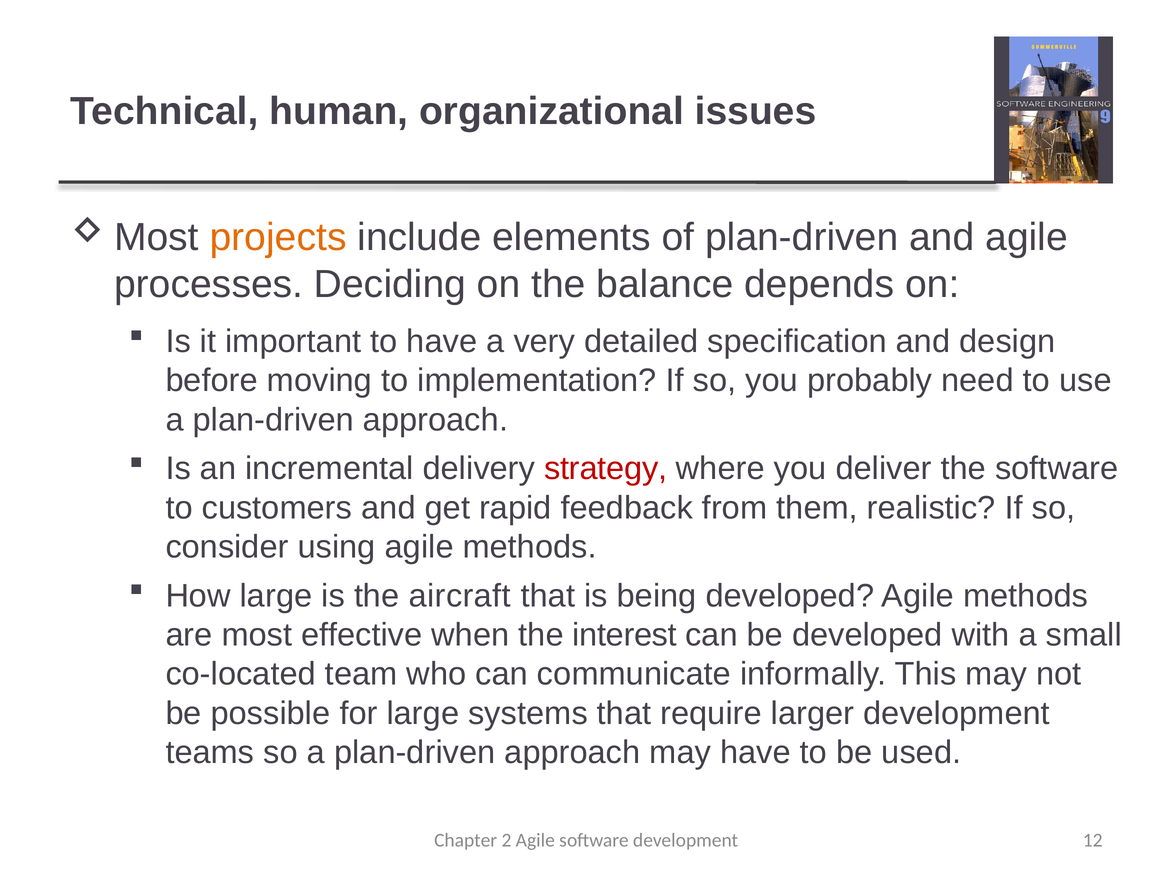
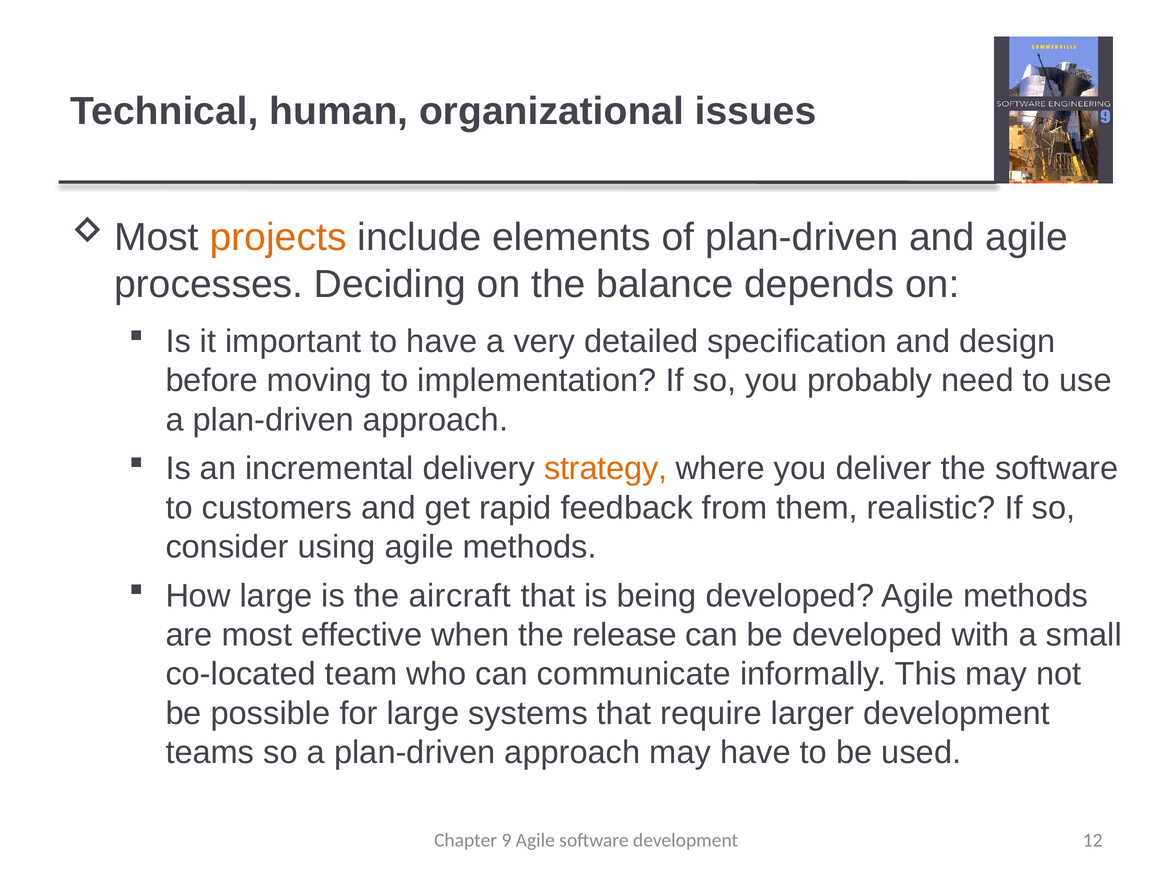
strategy colour: red -> orange (606, 469)
interest: interest -> release (625, 635)
2: 2 -> 9 (506, 840)
